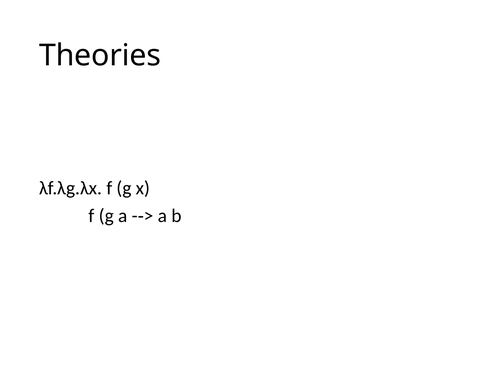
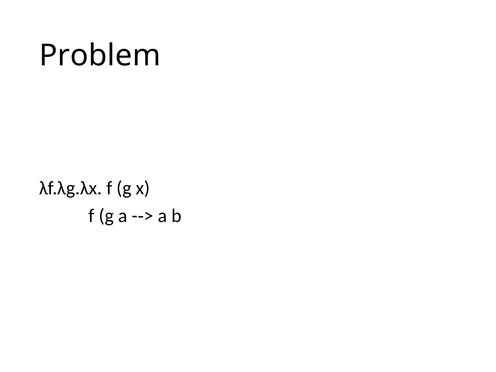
Theories: Theories -> Problem (100, 56)
